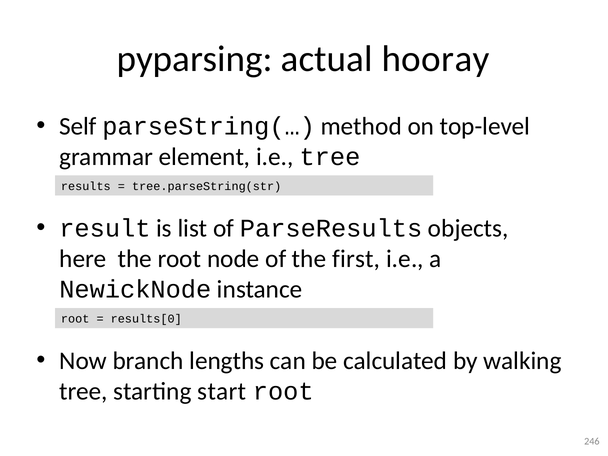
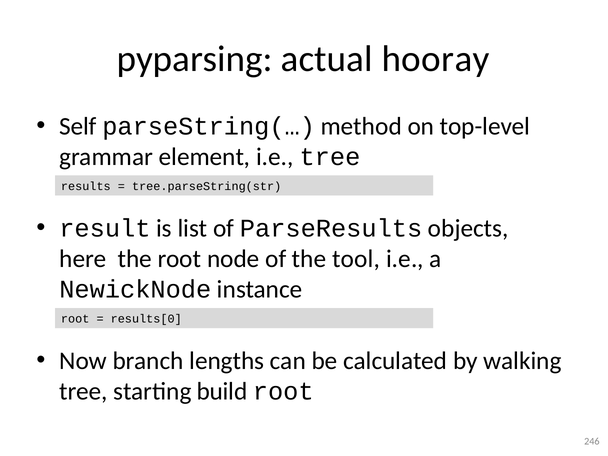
first: first -> tool (356, 259)
start: start -> build (222, 391)
